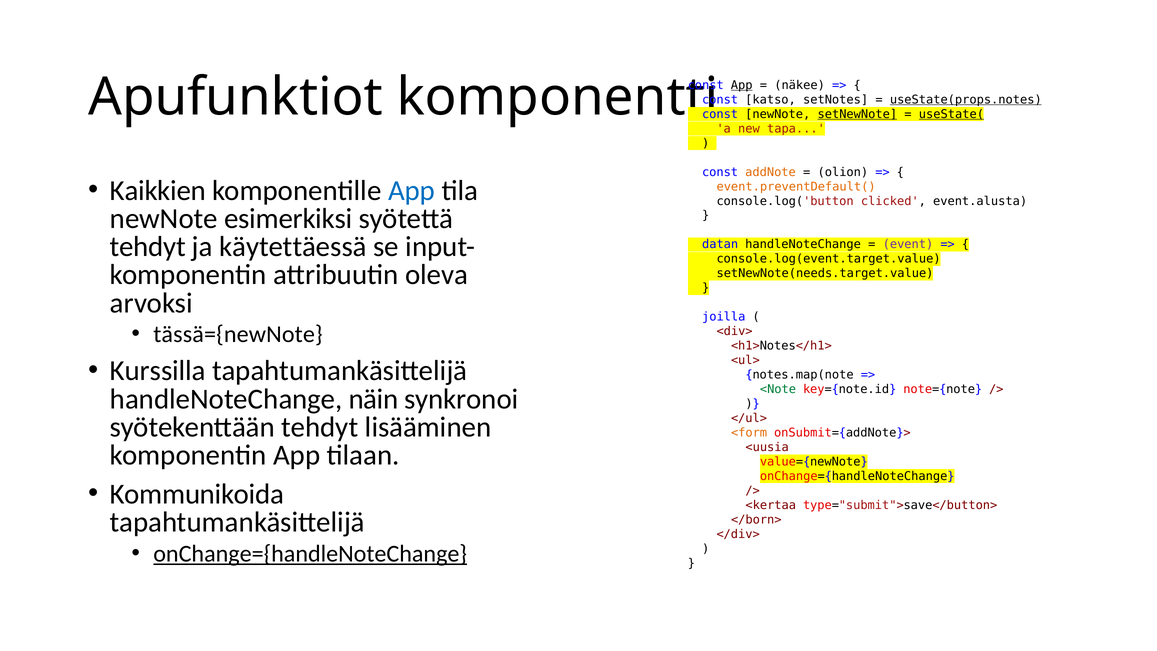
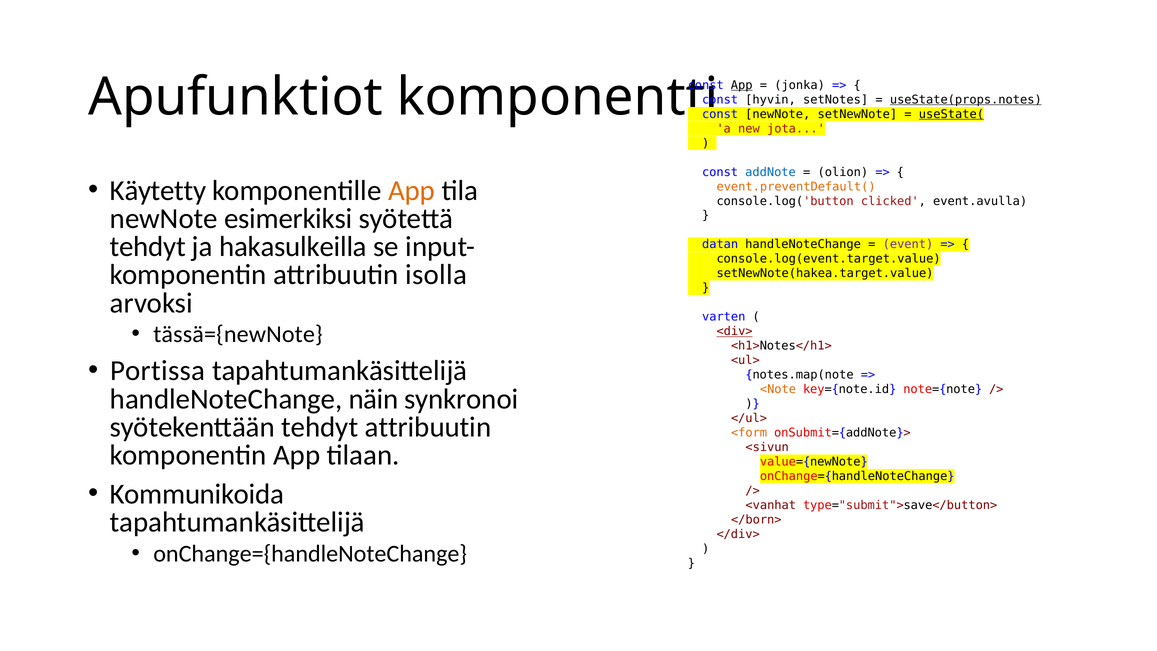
näkee: näkee -> jonka (800, 85)
katso: katso -> hyvin (771, 100)
setNewNote underline: present -> none (857, 114)
tapa: tapa -> jota (796, 129)
addNote colour: orange -> blue (771, 172)
Kaikkien: Kaikkien -> Käytetty (158, 191)
App colour: blue -> orange (412, 191)
event.alusta: event.alusta -> event.avulla (980, 201)
käytettäessä: käytettäessä -> hakasulkeilla (293, 247)
oleva: oleva -> isolla (436, 275)
setNewNote(needs.target.value: setNewNote(needs.target.value -> setNewNote(hakea.target.value (825, 273)
joilla: joilla -> varten (724, 317)
<div> underline: none -> present (735, 331)
Kurssilla: Kurssilla -> Portissa (158, 371)
<Note colour: green -> orange (778, 389)
tehdyt lisääminen: lisääminen -> attribuutin (428, 427)
<uusia: <uusia -> <sivun (767, 447)
<kertaa: <kertaa -> <vanhat (771, 505)
onChange={handleNoteChange underline: present -> none (310, 554)
